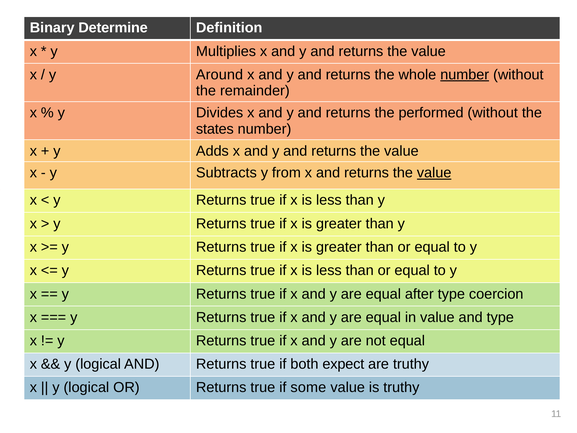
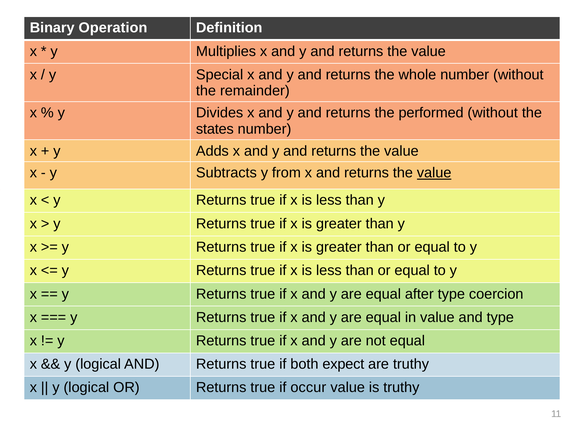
Determine: Determine -> Operation (113, 28)
Around: Around -> Special (220, 75)
number underline: present -> none (465, 75)
some: some -> occur (308, 387)
